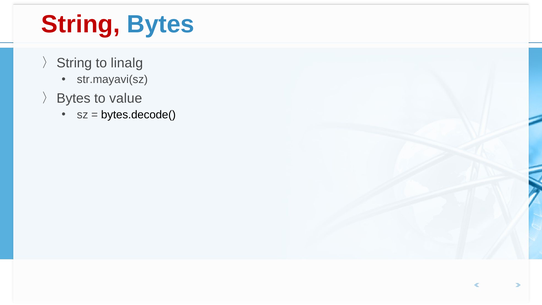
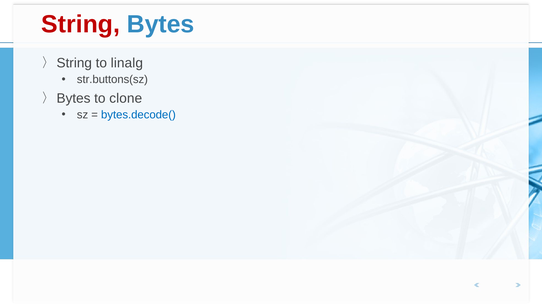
str.mayavi(sz: str.mayavi(sz -> str.buttons(sz (112, 79)
value: value -> clone (126, 98)
bytes.decode( colour: black -> blue (138, 115)
